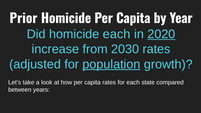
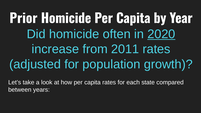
homicide each: each -> often (117, 34)
2030: 2030 -> 2011 (125, 49)
population underline: present -> none (111, 64)
